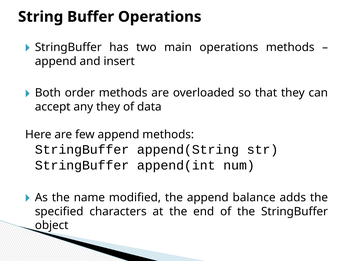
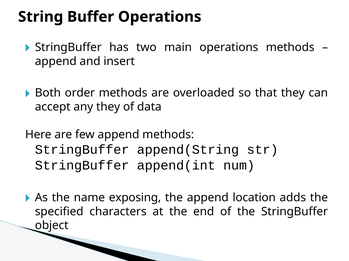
modified: modified -> exposing (135, 198)
balance: balance -> location (254, 198)
